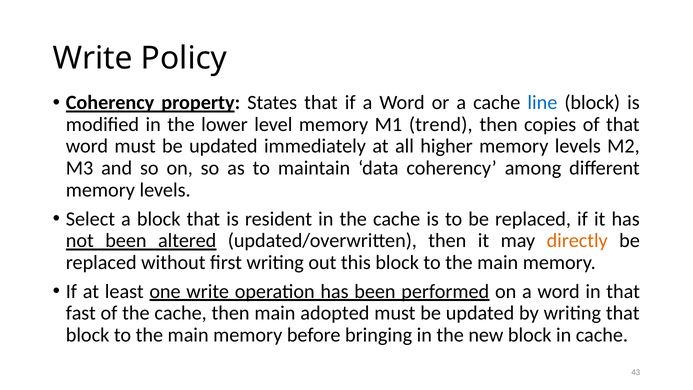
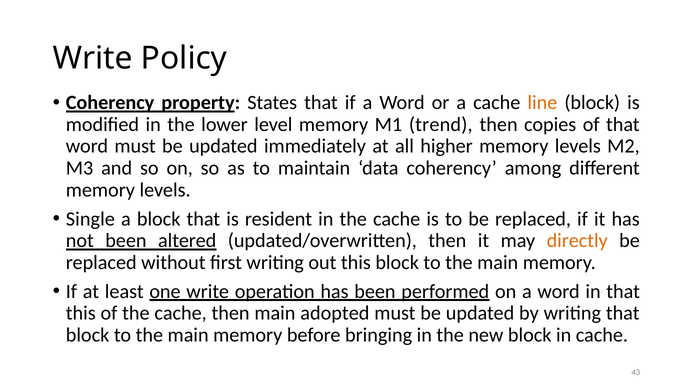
line colour: blue -> orange (542, 103)
Select: Select -> Single (90, 219)
fast: fast -> this (81, 313)
